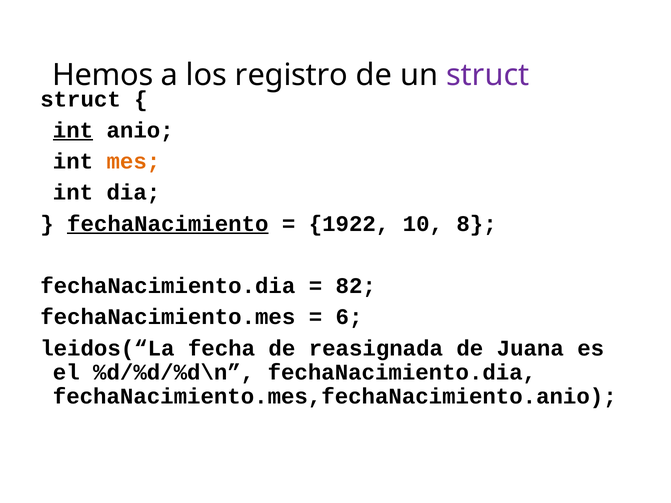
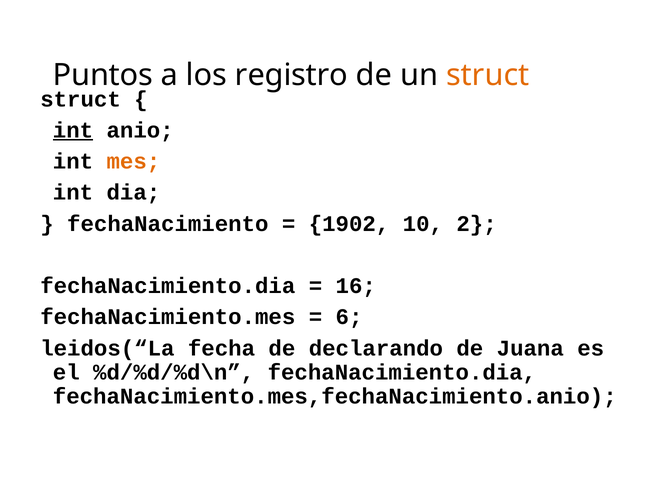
Hemos: Hemos -> Puntos (103, 75)
struct colour: purple -> orange (488, 75)
fechaNacimiento underline: present -> none (168, 224)
1922: 1922 -> 1902 (349, 224)
8: 8 -> 2 (477, 224)
82: 82 -> 16 (356, 286)
reasignada: reasignada -> declarando (376, 348)
